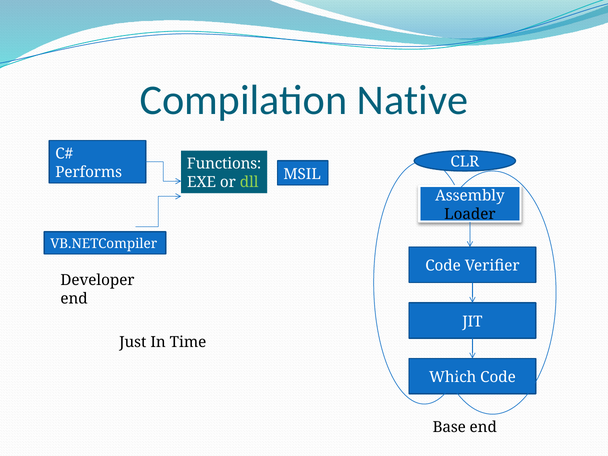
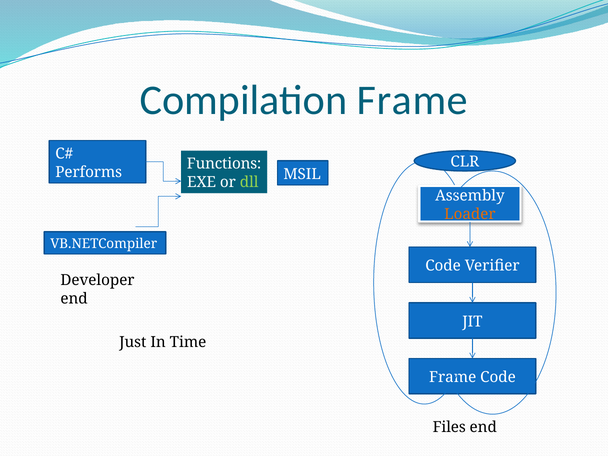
Compilation Native: Native -> Frame (412, 100)
Loader colour: black -> orange (470, 214)
Which: Which -> Frame (453, 377)
Base: Base -> Files (449, 427)
